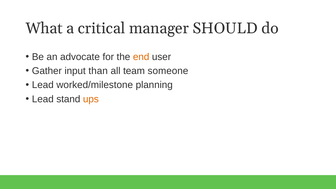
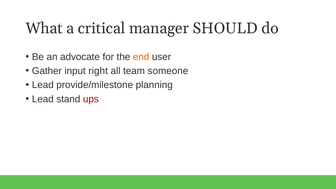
than: than -> right (98, 71)
worked/milestone: worked/milestone -> provide/milestone (95, 85)
ups colour: orange -> red (91, 99)
